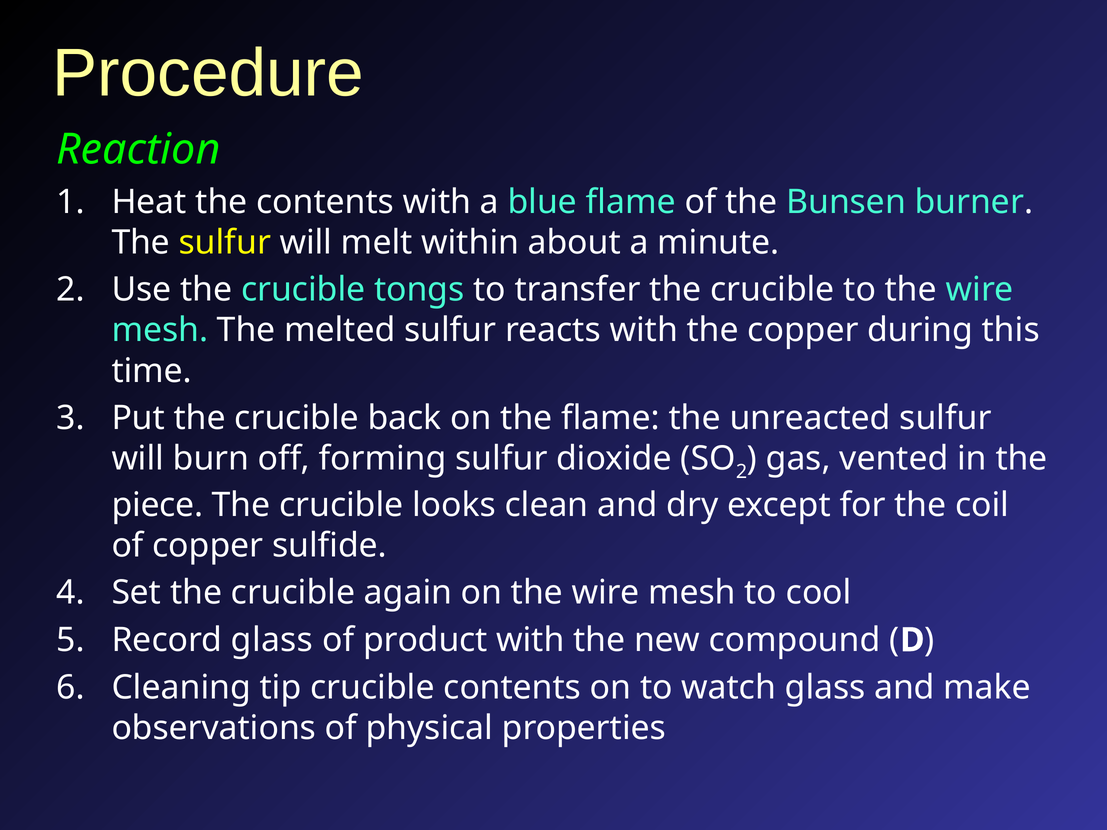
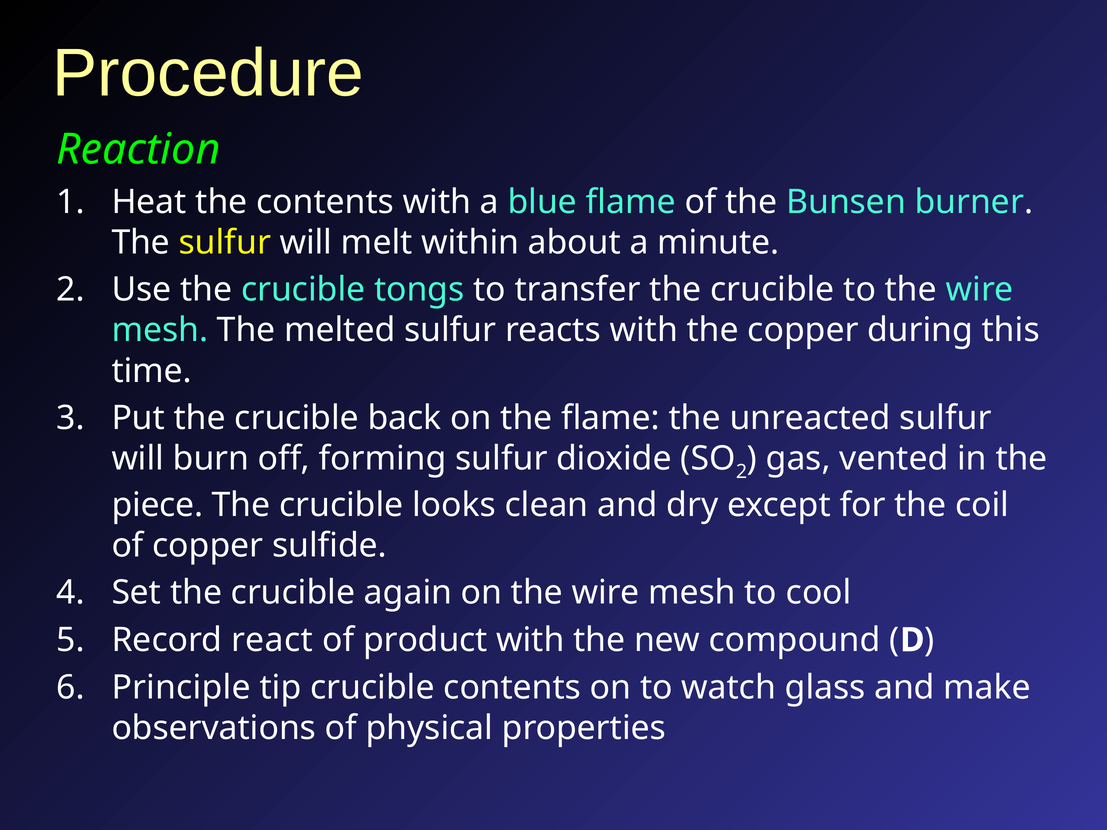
Record glass: glass -> react (272, 640)
Cleaning: Cleaning -> Principle (181, 688)
